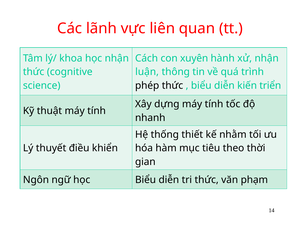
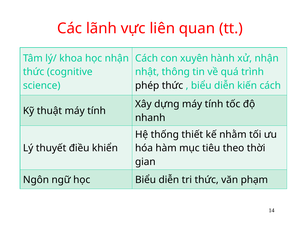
luận: luận -> nhật (147, 72)
kiến triển: triển -> cách (270, 86)
